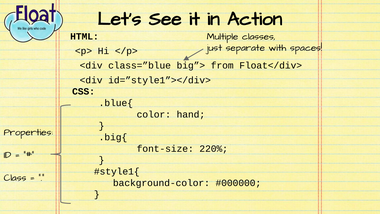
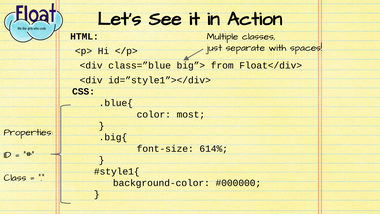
hand: hand -> most (191, 114)
220%: 220% -> 614% (214, 148)
